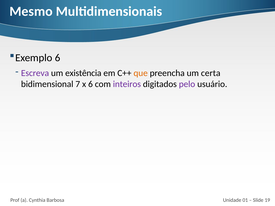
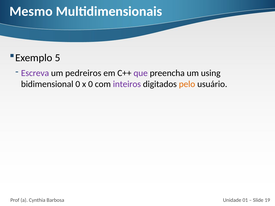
Exemplo 6: 6 -> 5 (58, 58)
existência: existência -> pedreiros (83, 73)
que colour: orange -> purple (141, 73)
certa: certa -> using (211, 73)
bidimensional 7: 7 -> 0 (78, 84)
x 6: 6 -> 0 (91, 84)
pelo colour: purple -> orange (187, 84)
